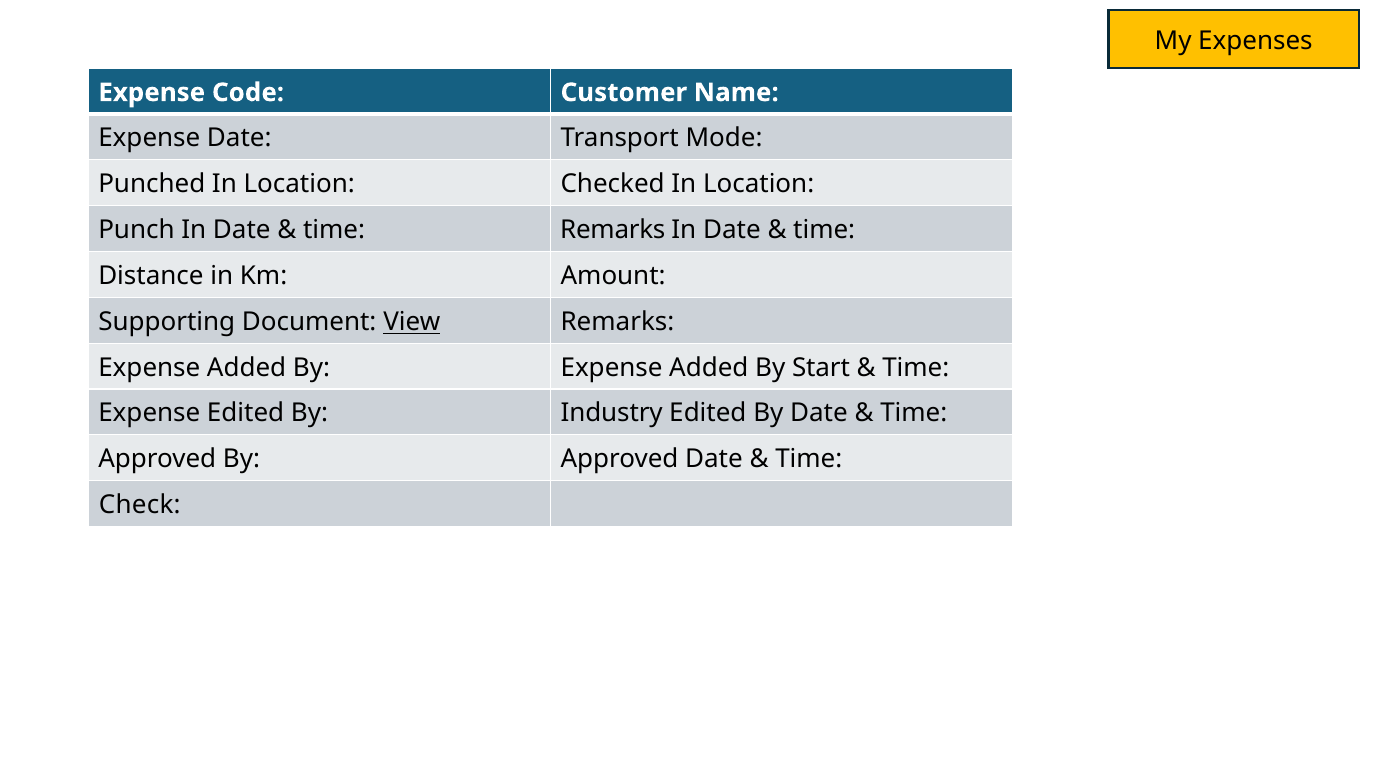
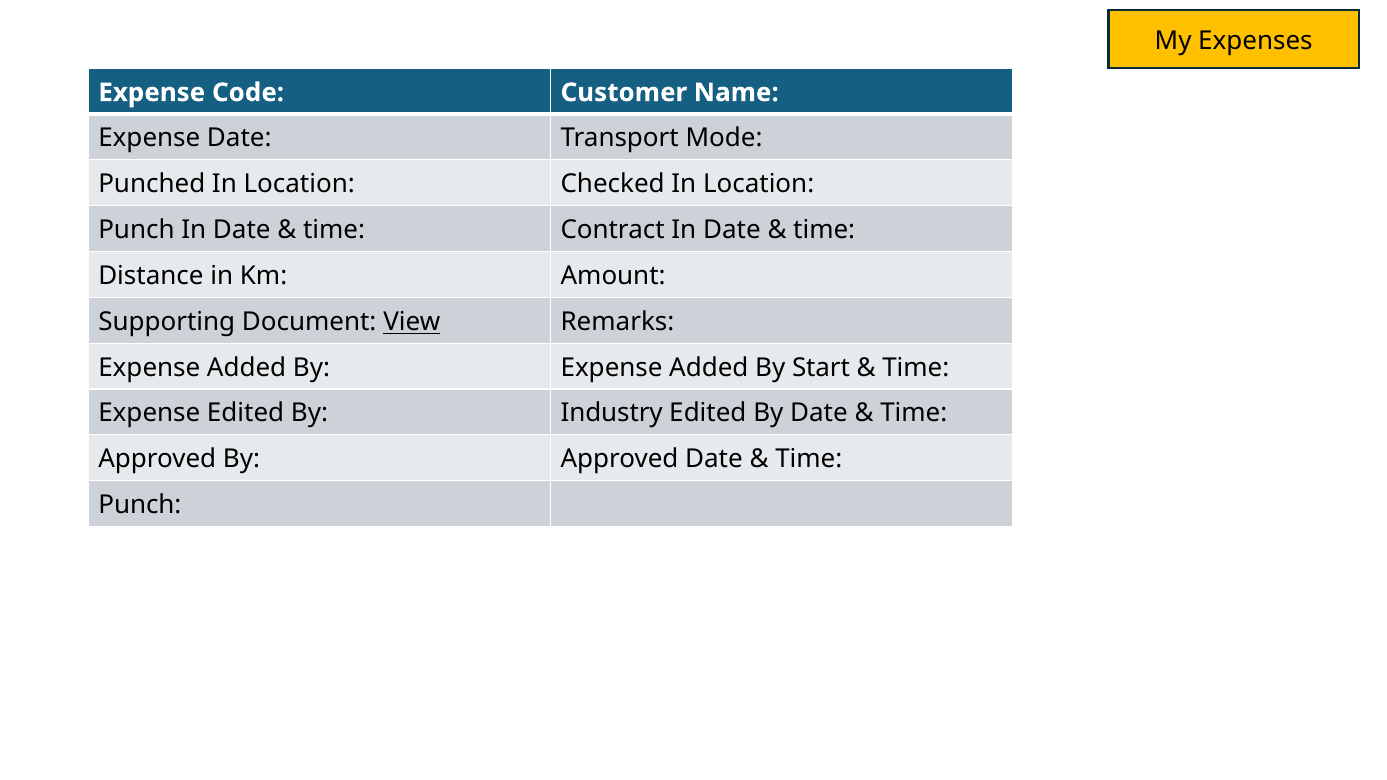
time Remarks: Remarks -> Contract (613, 230)
Check: Check -> Punch (140, 505)
